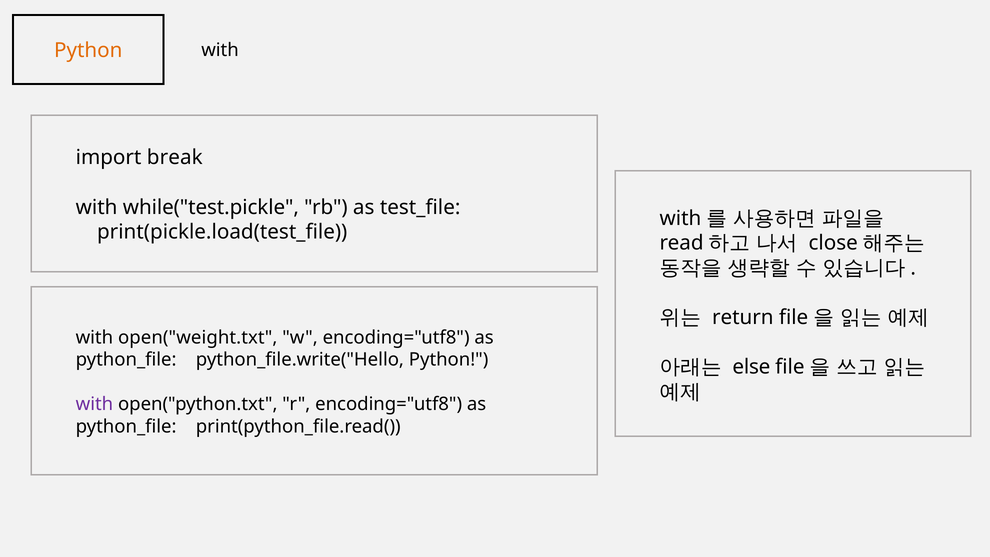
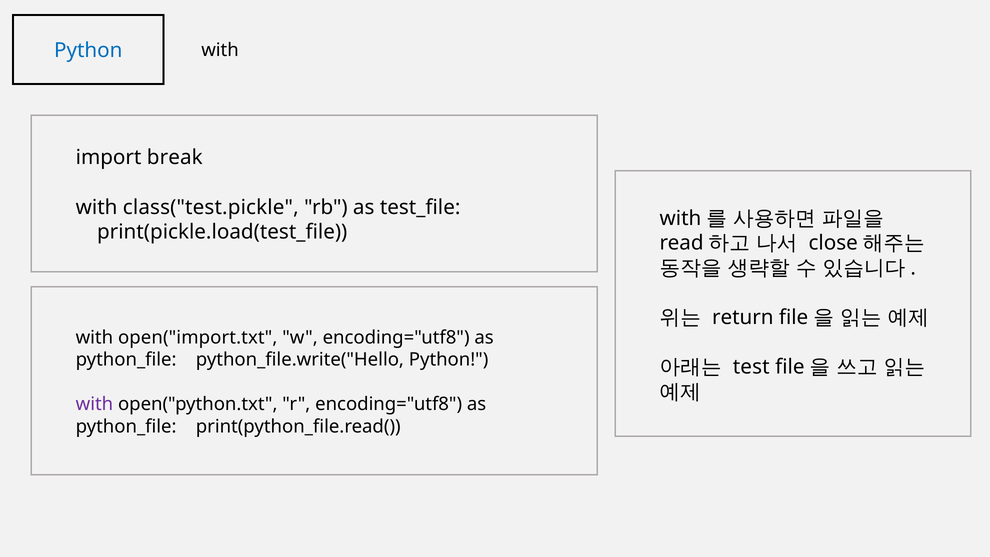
Python colour: orange -> blue (88, 51)
while("test.pickle: while("test.pickle -> class("test.pickle (211, 207)
open("weight.txt: open("weight.txt -> open("import.txt (198, 337)
else: else -> test (751, 367)
